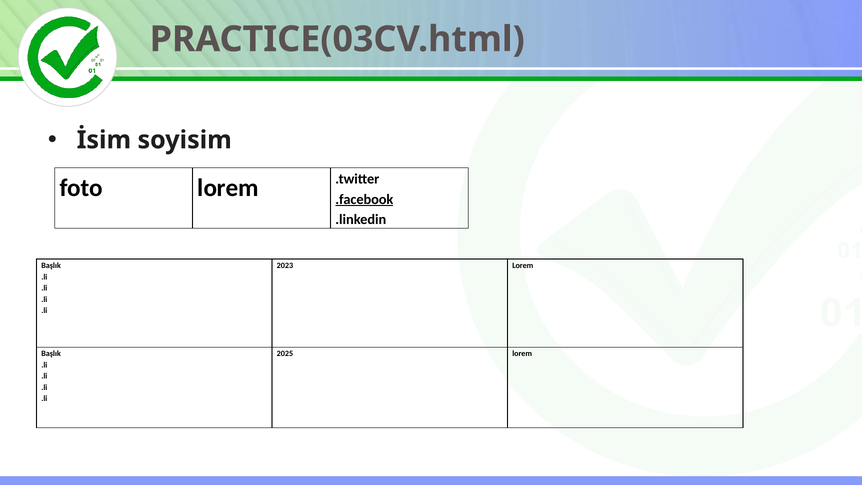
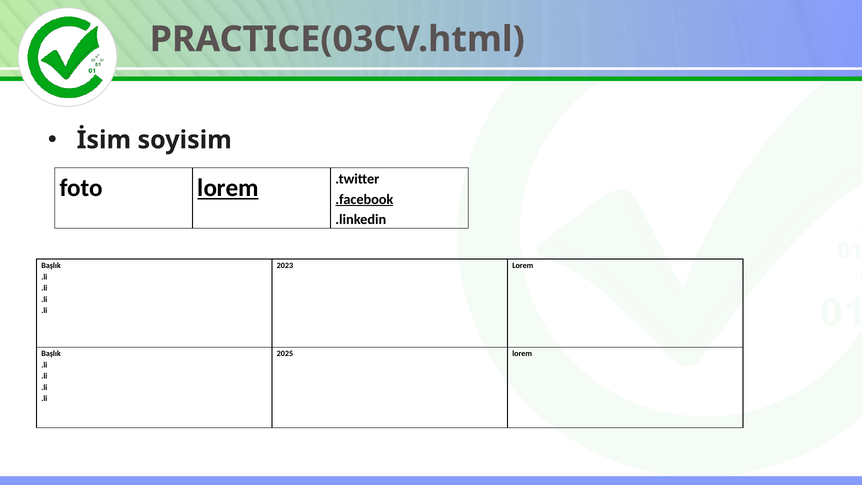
lorem underline: none -> present (228, 188)
